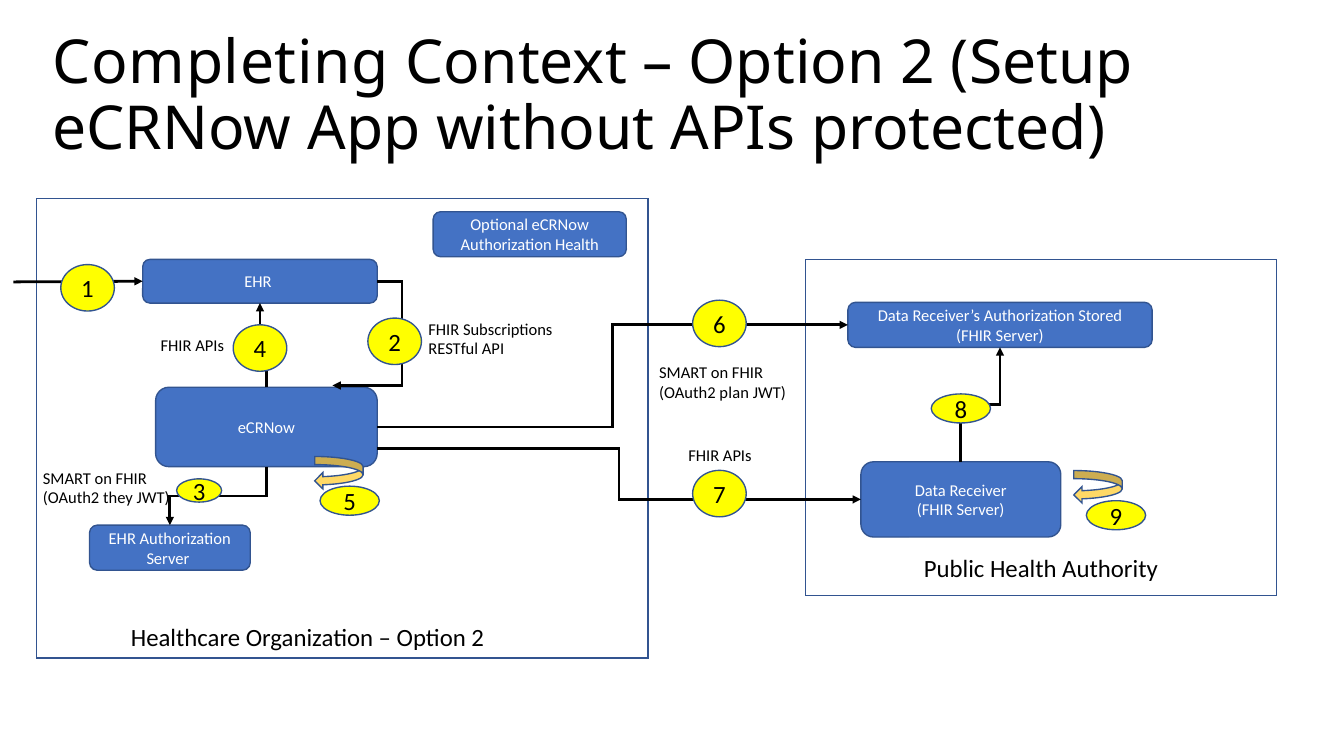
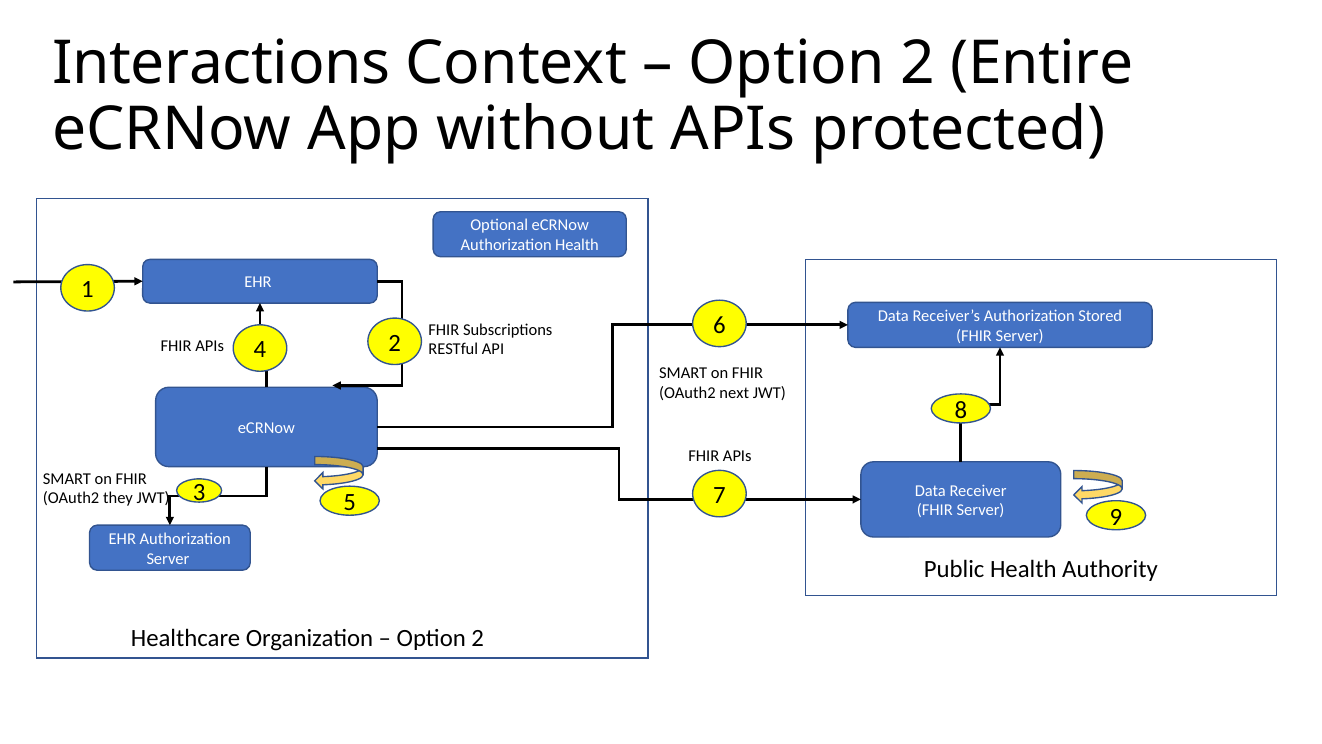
Completing: Completing -> Interactions (221, 64)
Setup: Setup -> Entire (1042, 64)
plan: plan -> next (734, 393)
